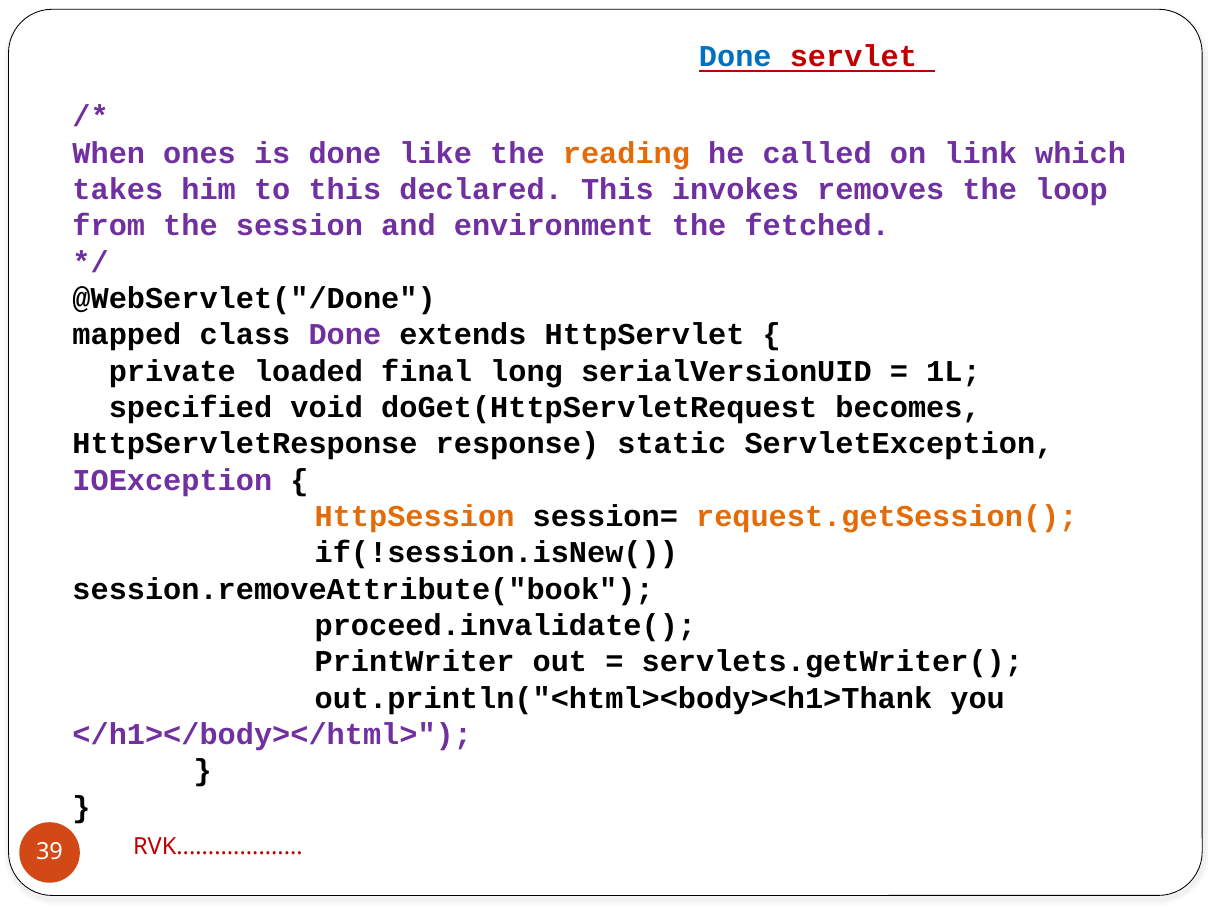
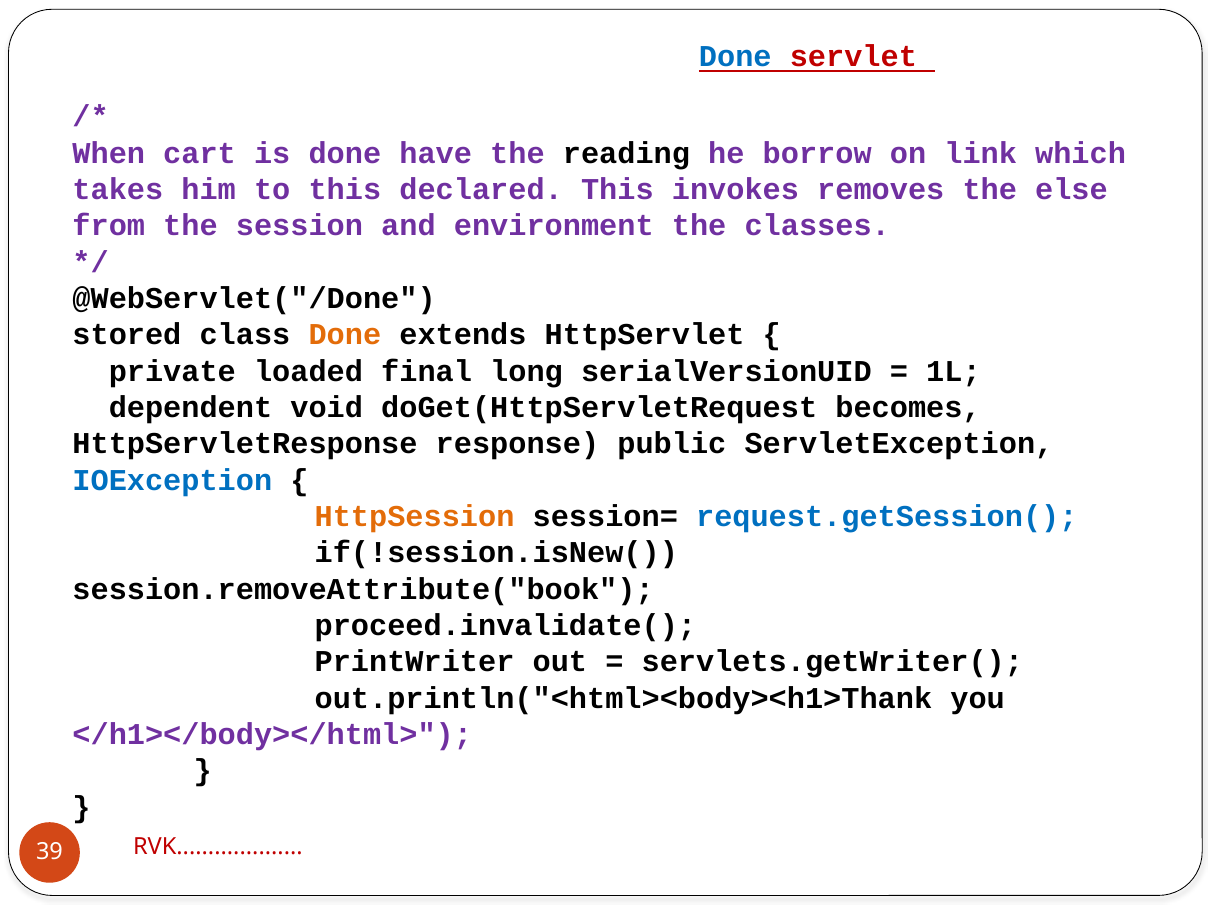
ones: ones -> cart (200, 153)
like: like -> have (436, 153)
reading colour: orange -> black (626, 153)
called: called -> borrow (817, 153)
loop: loop -> else (1071, 190)
fetched: fetched -> classes (817, 226)
mapped: mapped -> stored (127, 335)
Done colour: purple -> orange (345, 335)
specified: specified -> dependent (190, 408)
static: static -> public (672, 444)
IOException colour: purple -> blue (172, 480)
request.getSession( colour: orange -> blue (887, 517)
